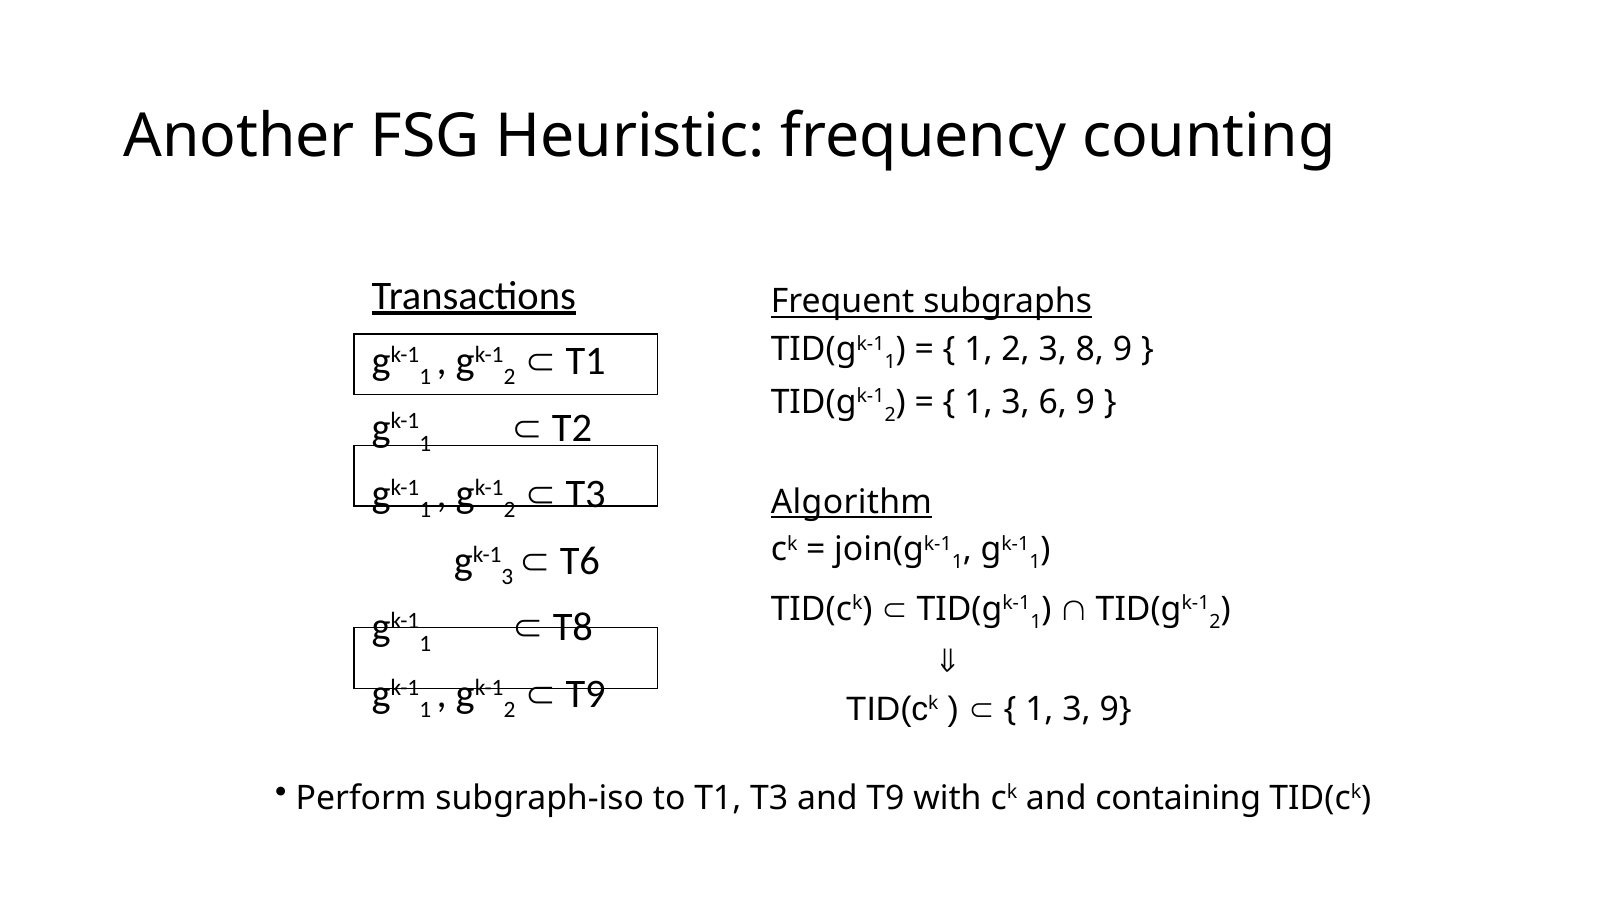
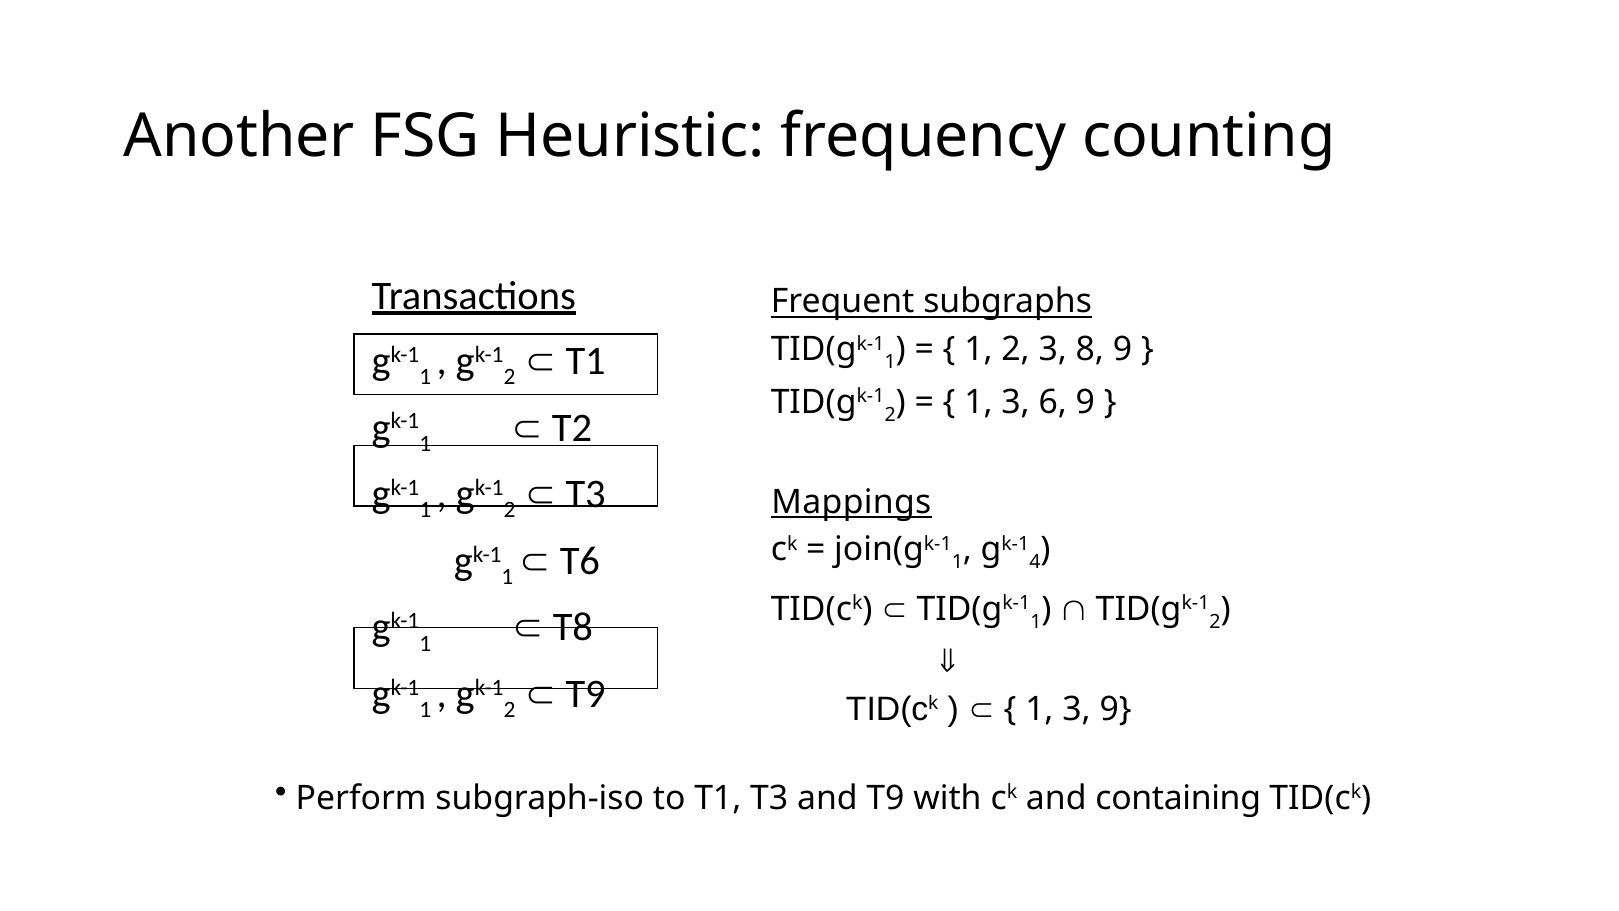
Algorithm: Algorithm -> Mappings (851, 502)
1: 1 -> 4 (1035, 562)
3: 3 -> 1 (507, 577)
